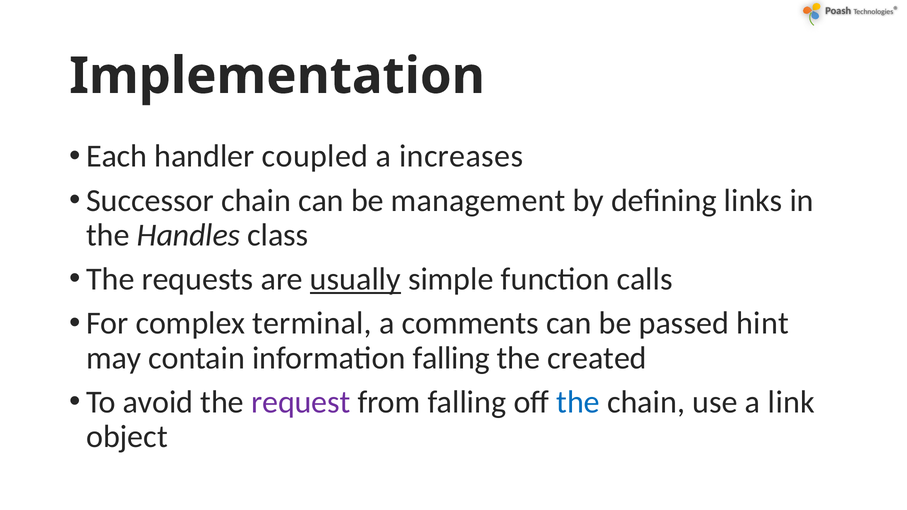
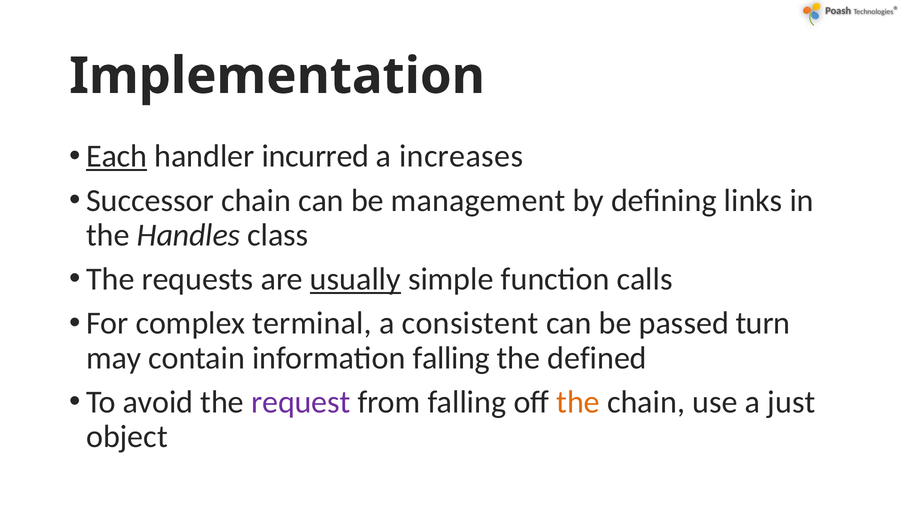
Each underline: none -> present (117, 156)
coupled: coupled -> incurred (315, 156)
comments: comments -> consistent (470, 323)
hint: hint -> turn (763, 323)
created: created -> defined (597, 358)
the colour: blue -> orange (578, 402)
link: link -> just (792, 402)
